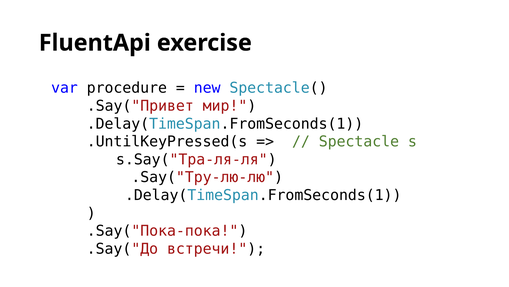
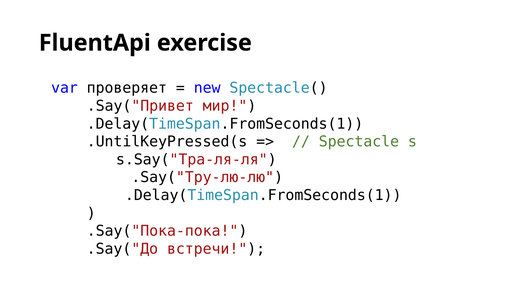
procedure: procedure -> проверяет (127, 88)
